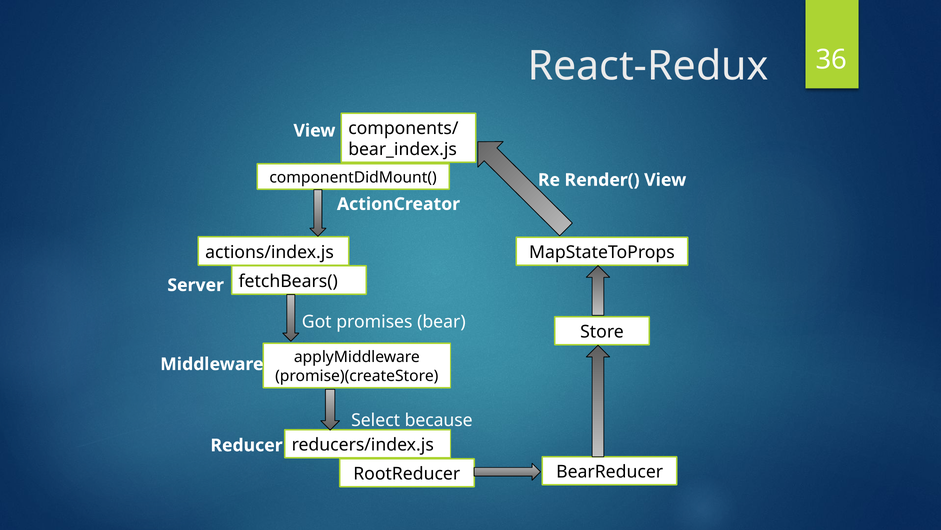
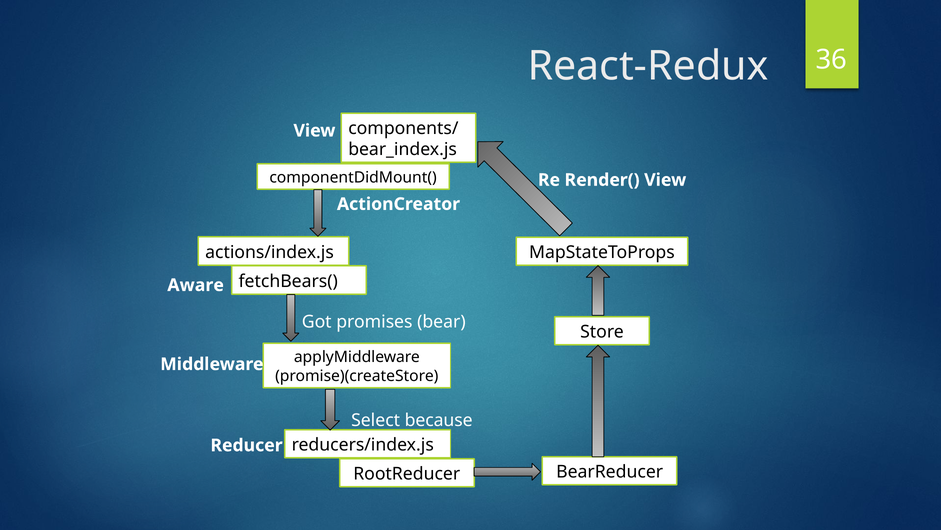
Server: Server -> Aware (196, 285)
